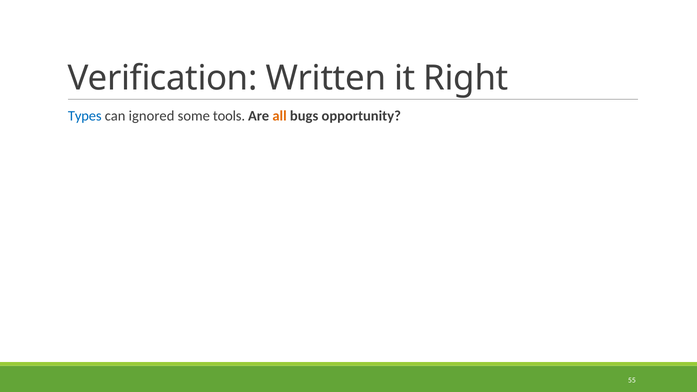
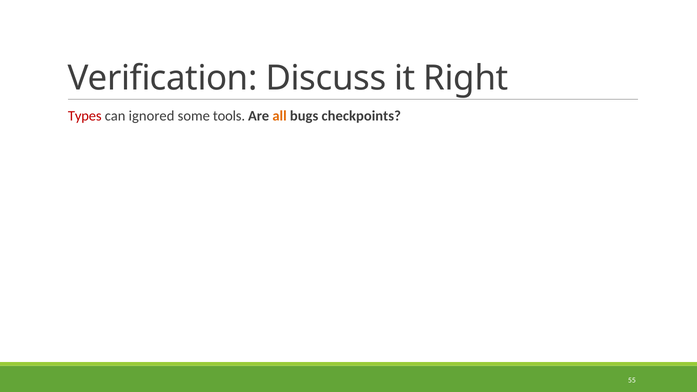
Written: Written -> Discuss (326, 78)
Types colour: blue -> red (85, 116)
opportunity: opportunity -> checkpoints (361, 116)
